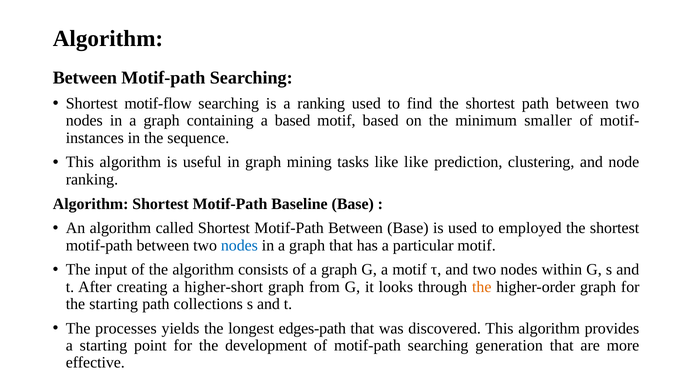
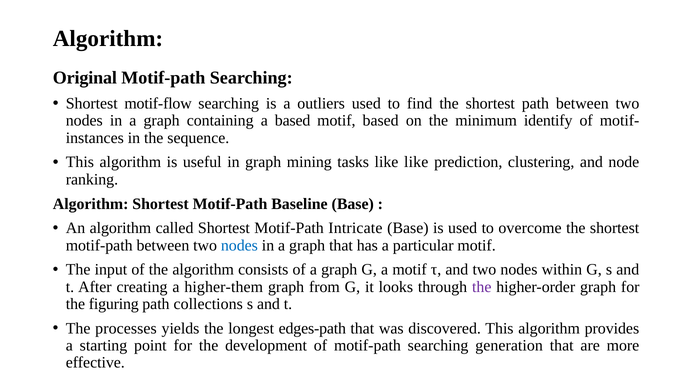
Between: Between -> Original (85, 78)
a ranking: ranking -> outliers (321, 103)
smaller: smaller -> identify (548, 121)
called Shortest Motif-Path Between: Between -> Intricate (355, 228)
employed: employed -> overcome (530, 228)
higher-short: higher-short -> higher-them (224, 287)
the colour: orange -> purple (482, 287)
the starting: starting -> figuring (114, 304)
